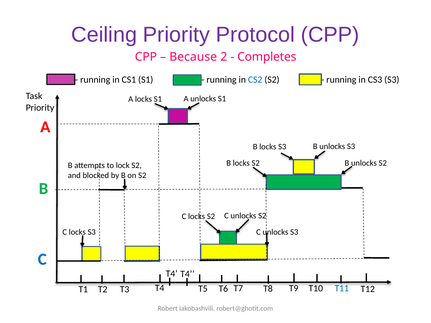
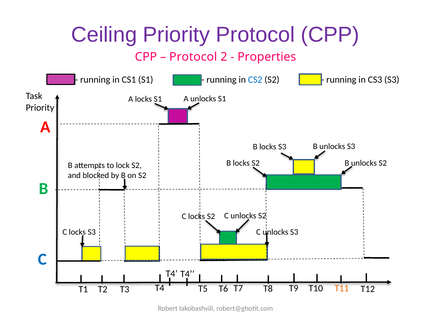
Because: Because -> Protocol (193, 57)
Completes: Completes -> Properties (267, 57)
T11 colour: blue -> orange (342, 289)
